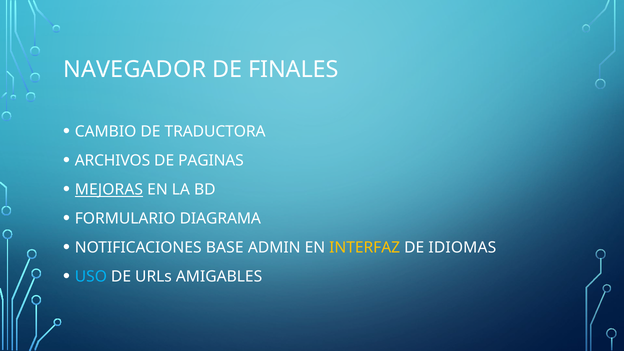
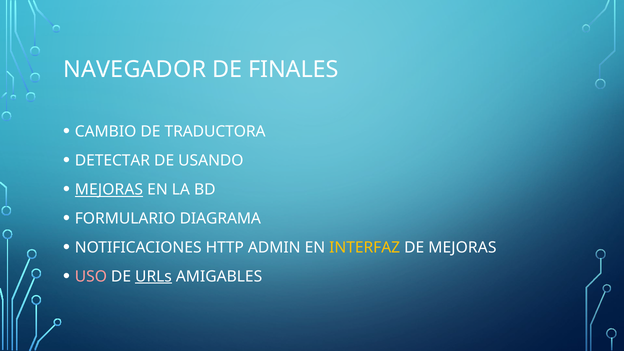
ARCHIVOS: ARCHIVOS -> DETECTAR (112, 161)
PAGINAS: PAGINAS -> USANDO (211, 161)
BASE: BASE -> HTTP (225, 248)
DE IDIOMAS: IDIOMAS -> MEJORAS (462, 248)
USO colour: light blue -> pink (91, 276)
URLs underline: none -> present (153, 276)
